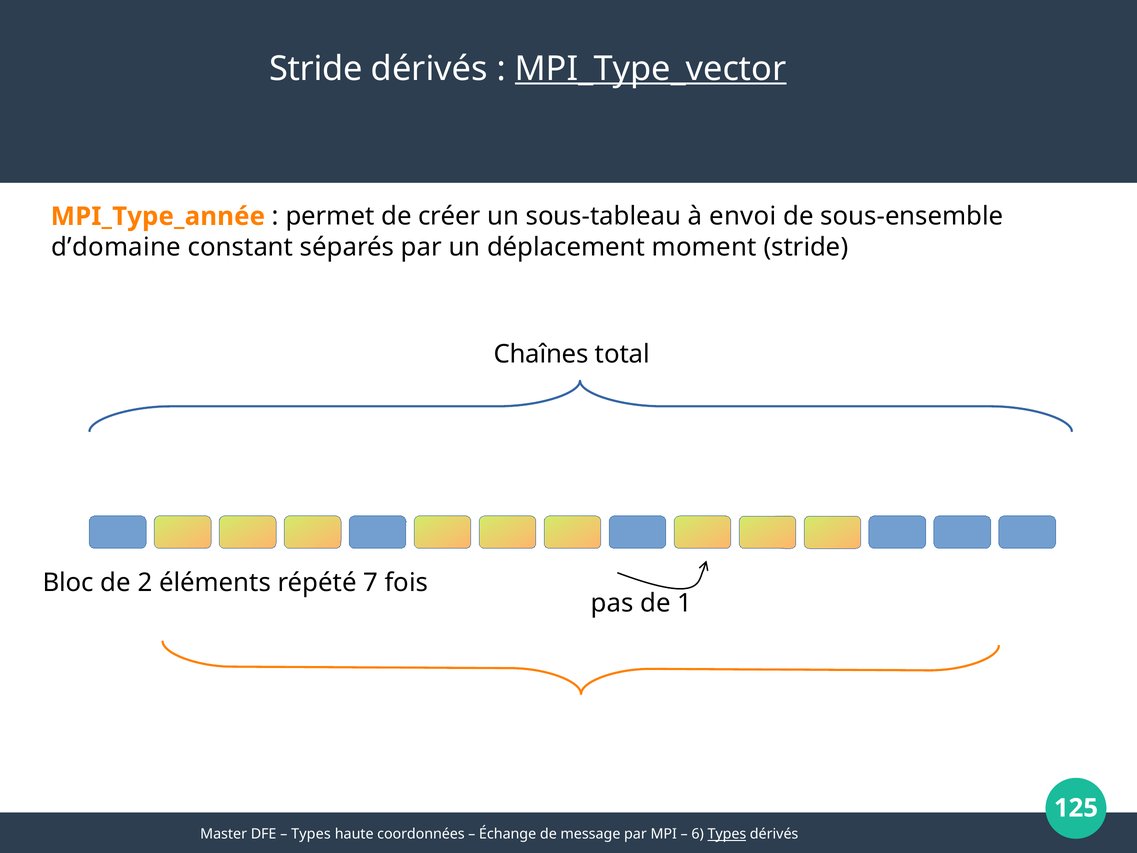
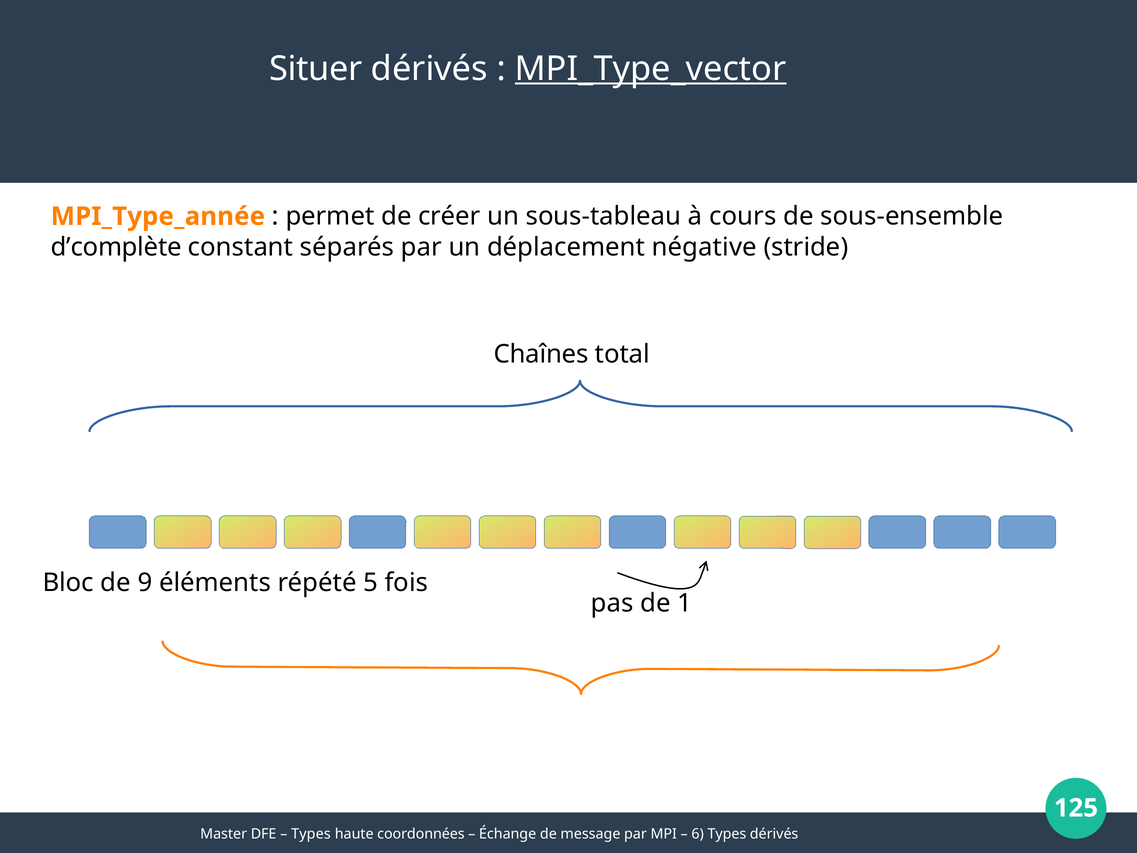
Stride: Stride -> Situer (316, 69)
envoi: envoi -> cours (743, 216)
d’domaine: d’domaine -> d’complète (116, 247)
moment: moment -> négative (704, 247)
2: 2 -> 9 (145, 583)
7: 7 -> 5 (371, 583)
Types underline: present -> none (727, 834)
